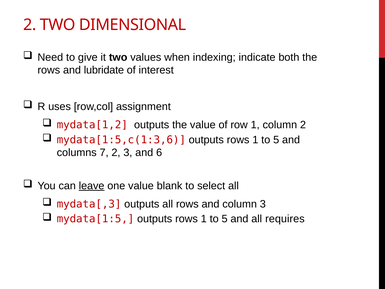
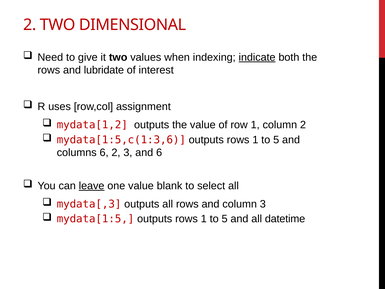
indicate underline: none -> present (257, 57)
columns 7: 7 -> 6 (104, 152)
requires: requires -> datetime (285, 219)
